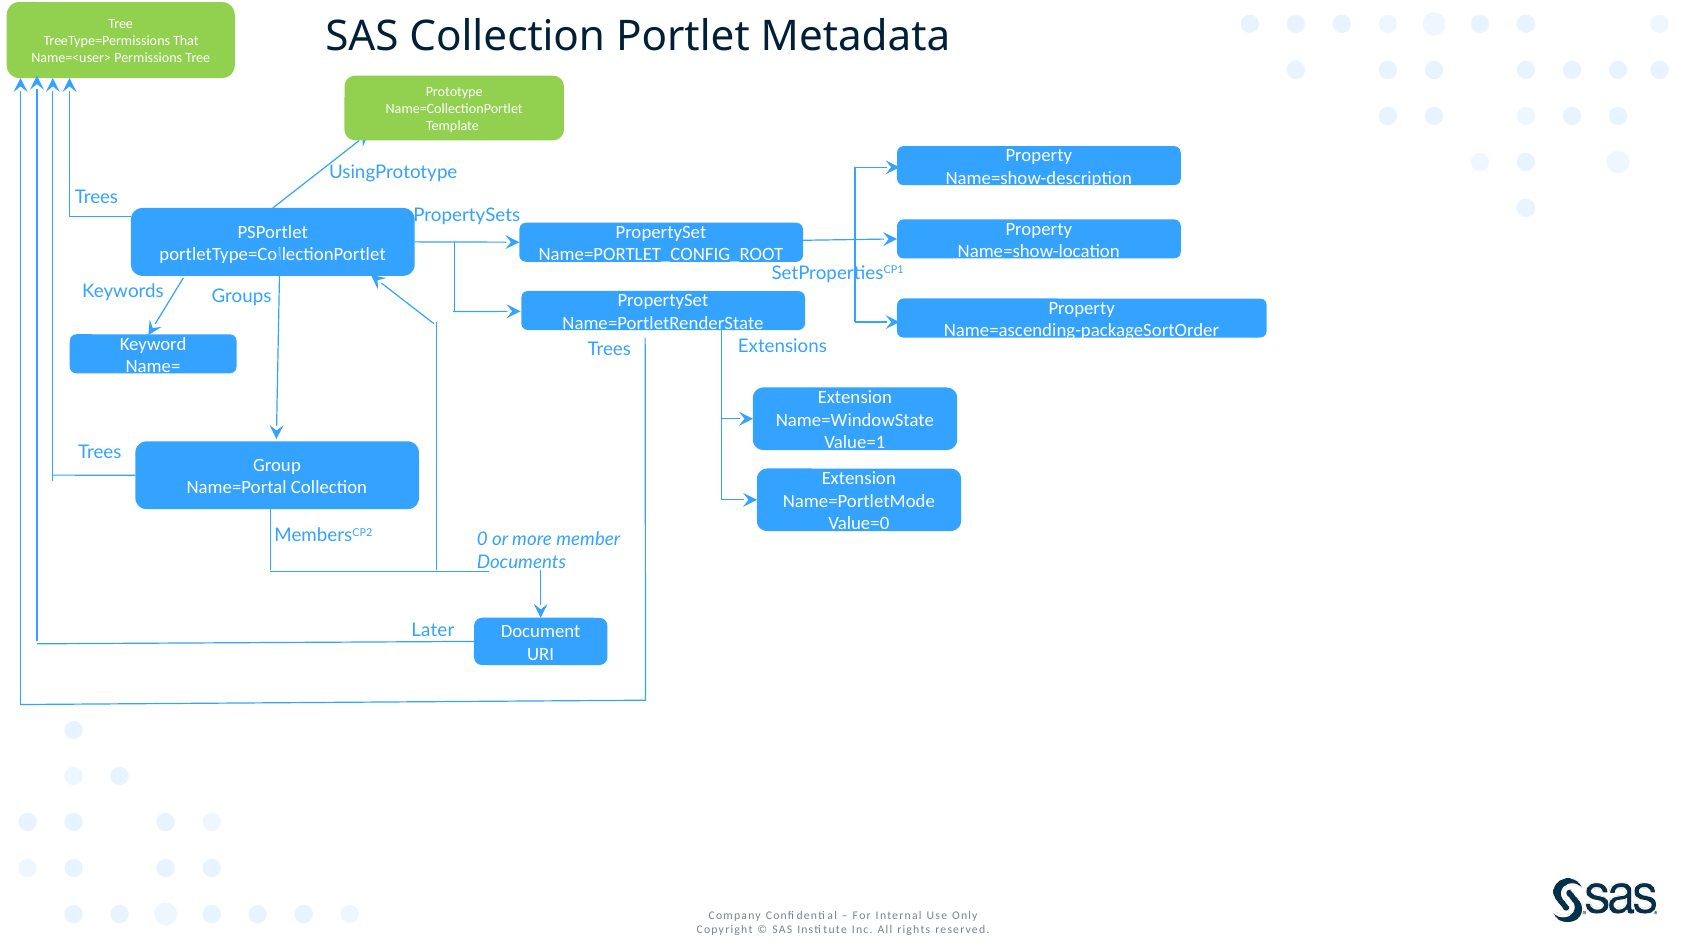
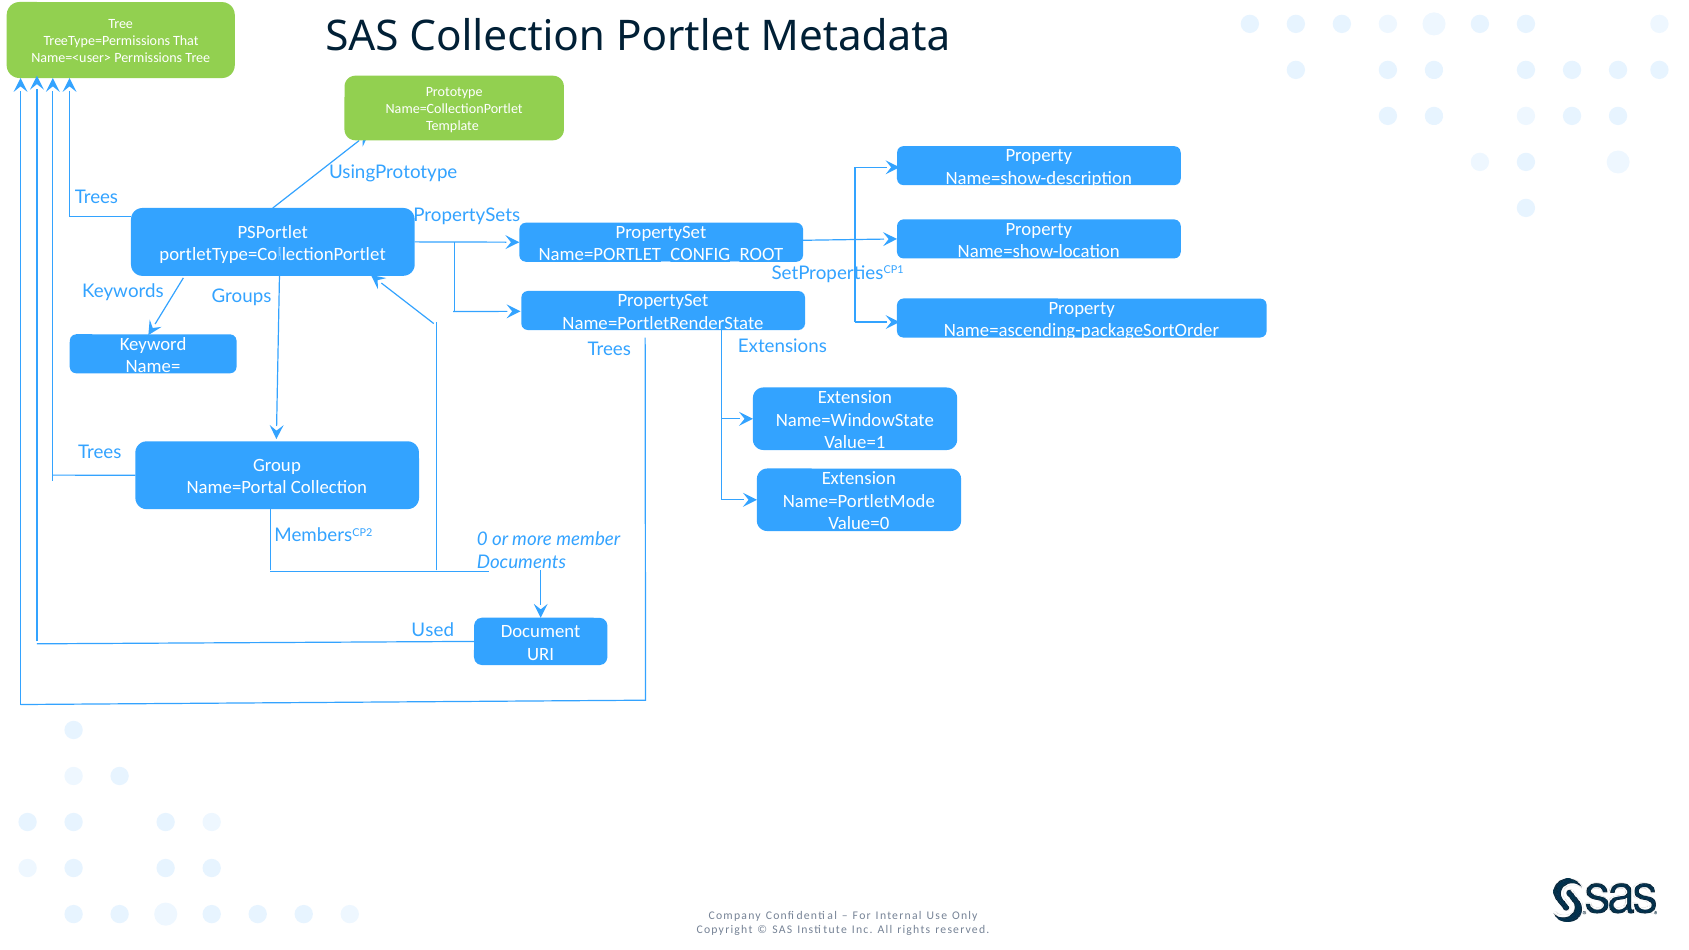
Later: Later -> Used (433, 630)
